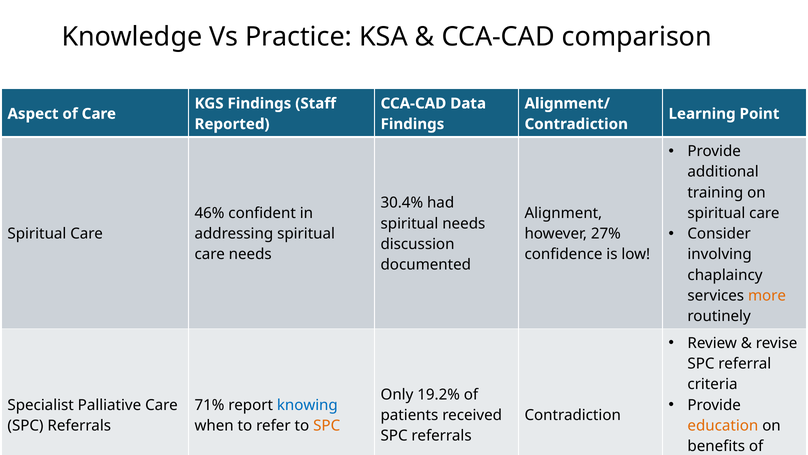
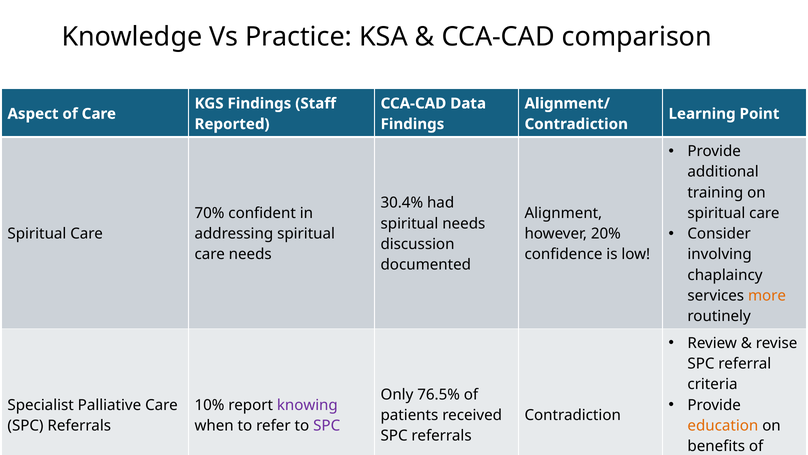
46%: 46% -> 70% (209, 213)
27%: 27% -> 20% (606, 234)
19.2%: 19.2% -> 76.5% (439, 394)
71%: 71% -> 10% (209, 405)
knowing colour: blue -> purple (307, 405)
SPC colour: orange -> purple (327, 425)
